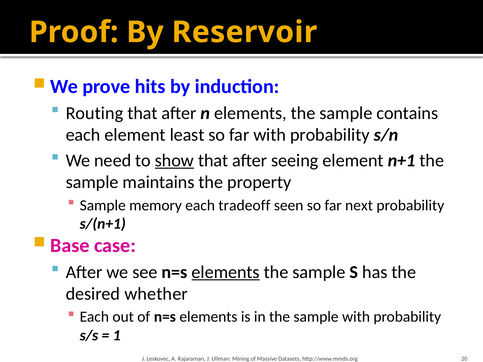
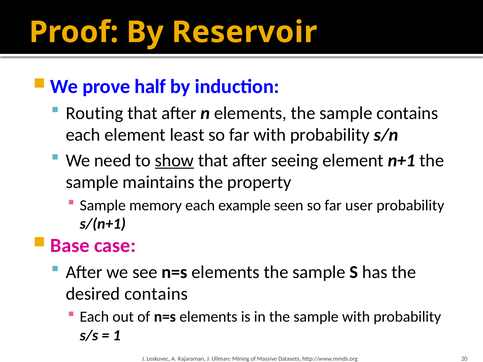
hits: hits -> half (150, 87)
tradeoff: tradeoff -> example (244, 205)
next: next -> user (359, 205)
elements underline: present -> none (226, 272)
desired whether: whether -> contains (156, 294)
